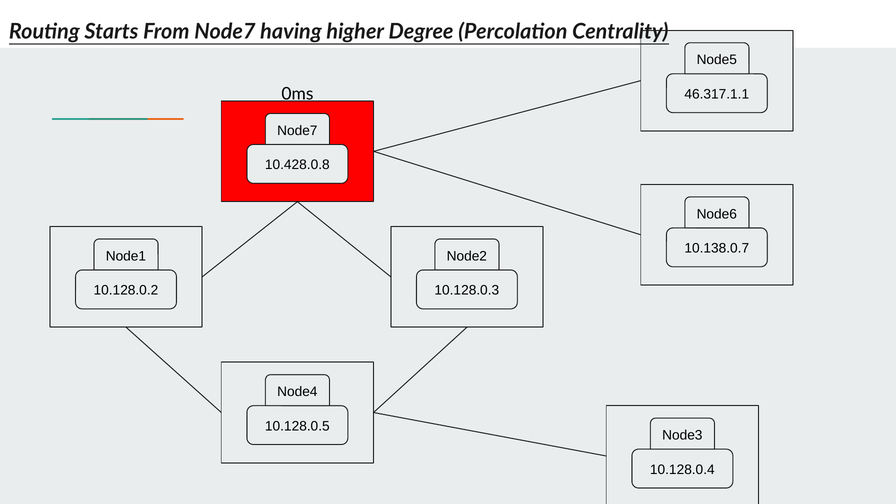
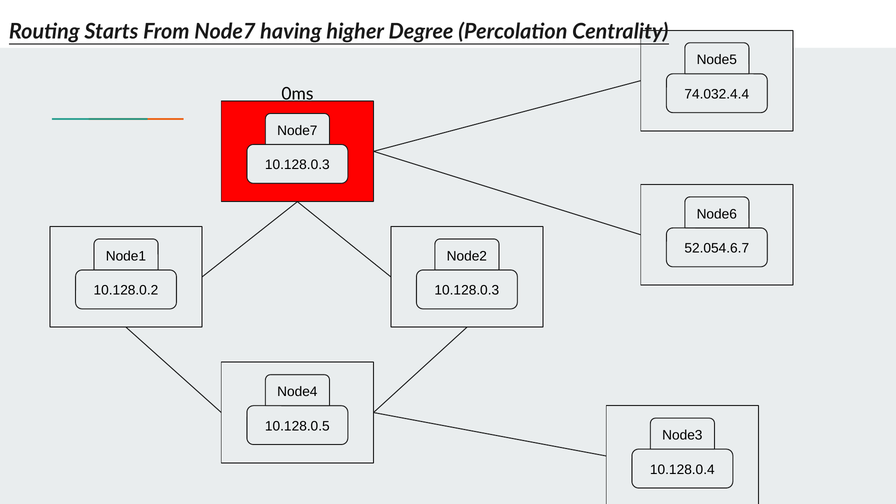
46.317.1.1: 46.317.1.1 -> 74.032.4.4 (717, 94)
10.428.0.8: 10.428.0.8 -> 10.128.0.3 (297, 165)
10.138.0.7: 10.138.0.7 -> 52.054.6.7 (717, 248)
